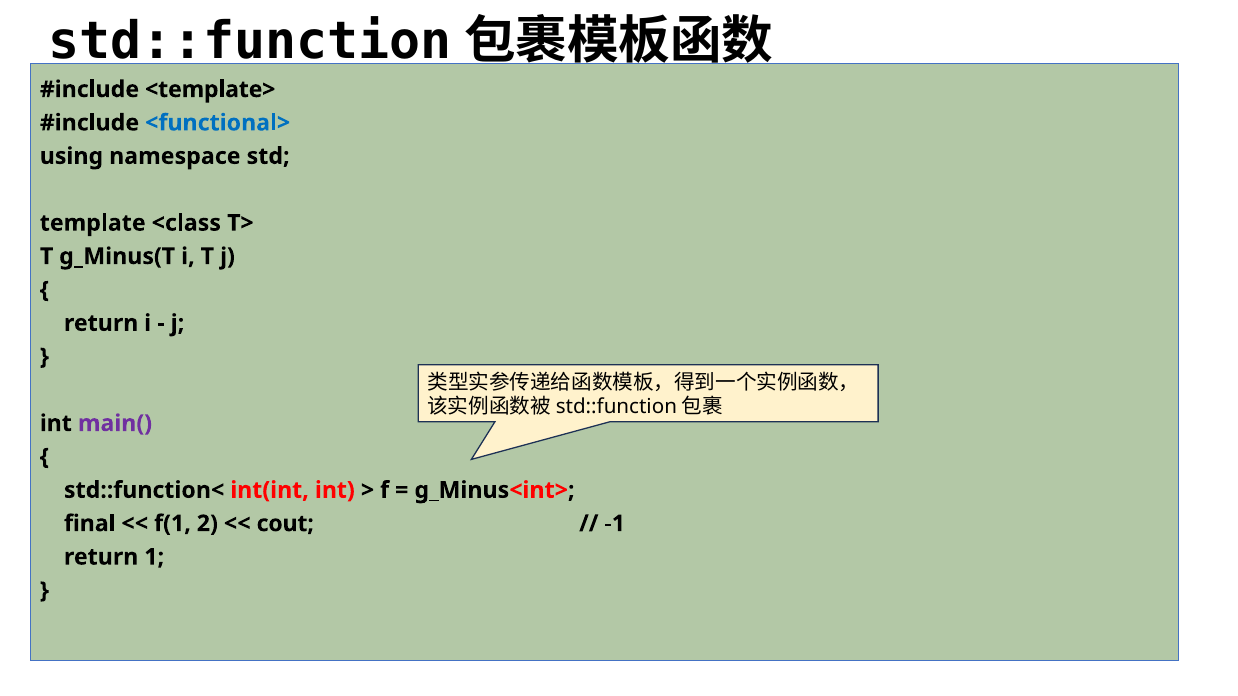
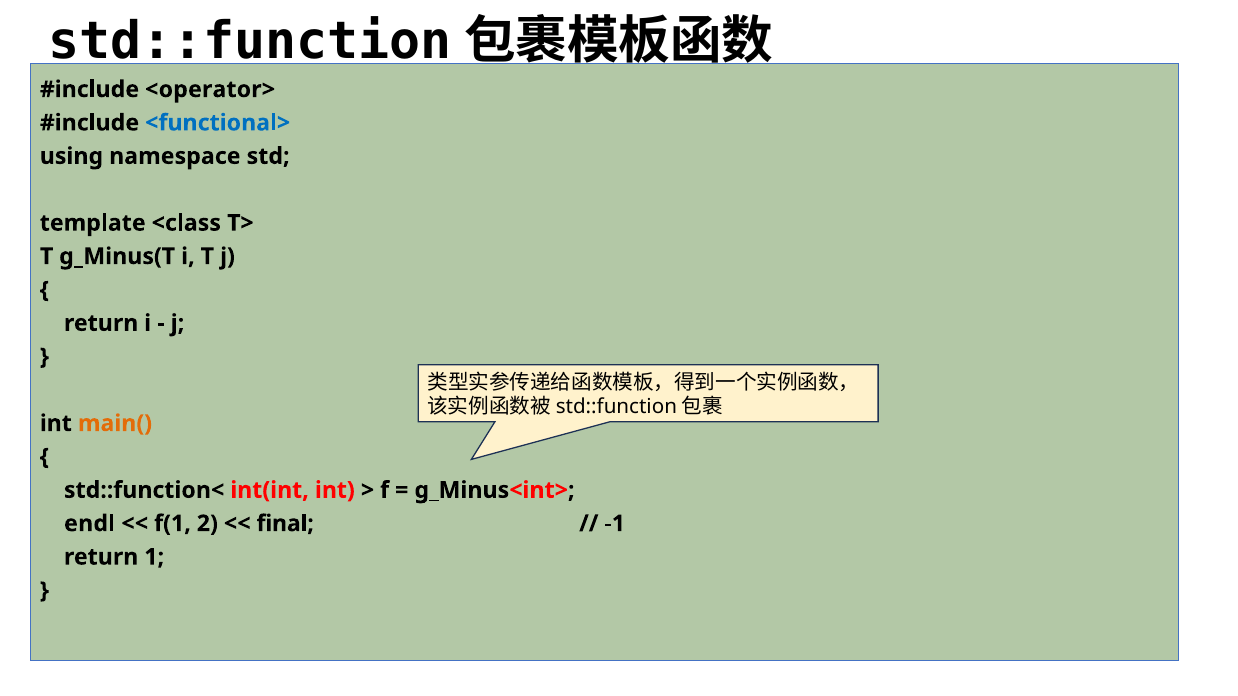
<template>: <template> -> <operator> (210, 89)
main( colour: purple -> orange (115, 424)
final: final -> endl (90, 524)
cout: cout -> final (285, 524)
